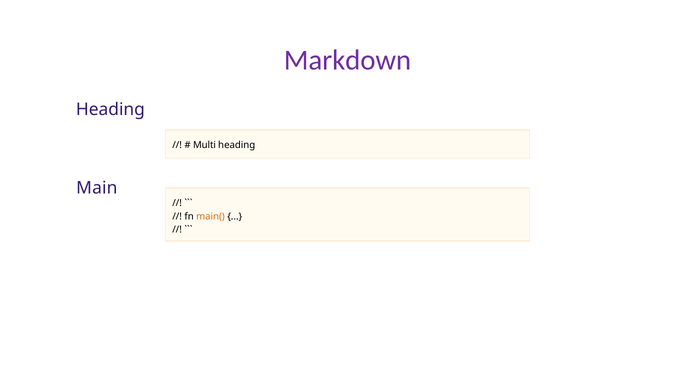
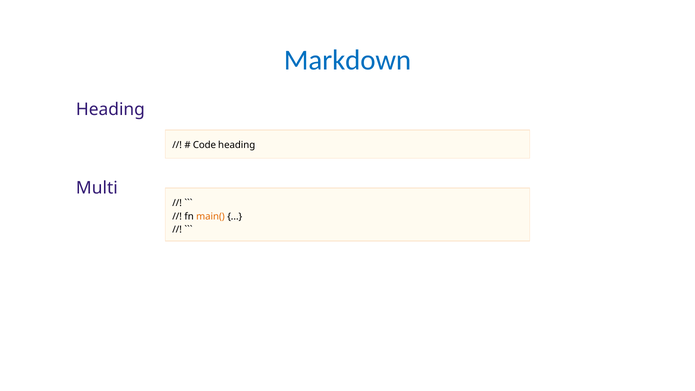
Markdown colour: purple -> blue (348, 60)
Multi: Multi -> Code (204, 145)
Main: Main -> Multi (97, 188)
